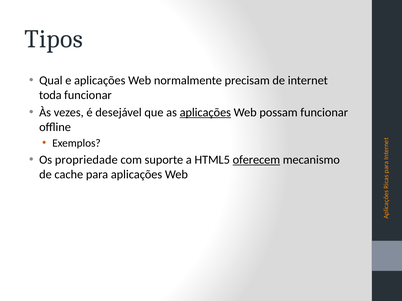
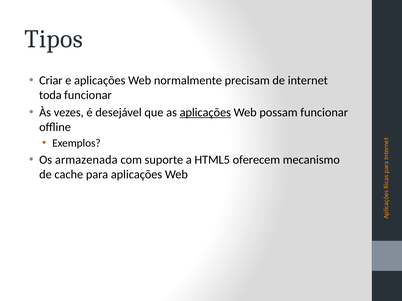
Qual: Qual -> Criar (51, 81)
propriedade: propriedade -> armazenada (86, 160)
oferecem underline: present -> none (256, 160)
